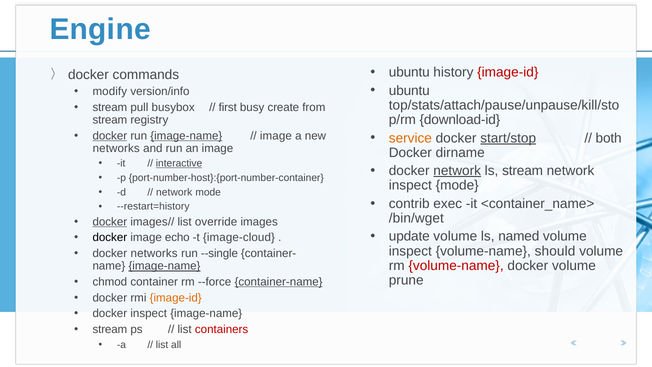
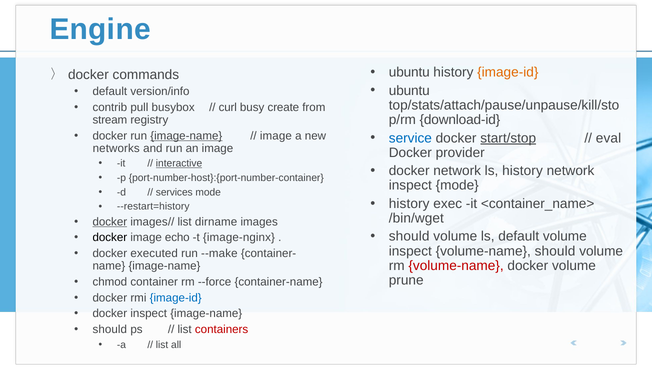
image-id colour: red -> orange (508, 72)
modify: modify -> default (110, 91)
stream: stream -> contrib (110, 107)
first: first -> curl (228, 107)
docker underline: present -> none (110, 136)
service colour: orange -> blue (410, 138)
both: both -> eval (608, 138)
dirname: dirname -> provider (460, 153)
network underline: present -> none (457, 171)
ls stream: stream -> history (522, 171)
network: network -> services (174, 192)
contrib: contrib -> history (409, 203)
override: override -> dirname (216, 222)
update: update -> should (409, 236)
ls named: named -> default (519, 236)
image-cloud: image-cloud -> image-nginx (239, 237)
docker networks: networks -> executed (154, 253)
--single: --single -> --make (219, 253)
image-name underline: present -> none (164, 266)
container-name underline: present -> none (279, 282)
image-id colour: orange -> blue (176, 298)
stream: stream -> should (110, 329)
